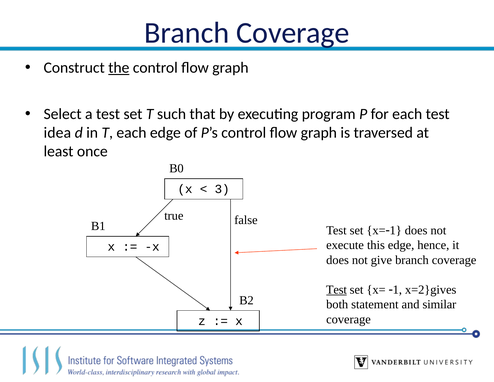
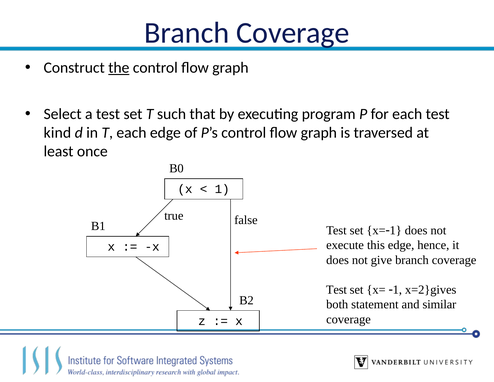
idea: idea -> kind (57, 133)
3: 3 -> 1 (222, 189)
Test underline: present -> none (336, 289)
